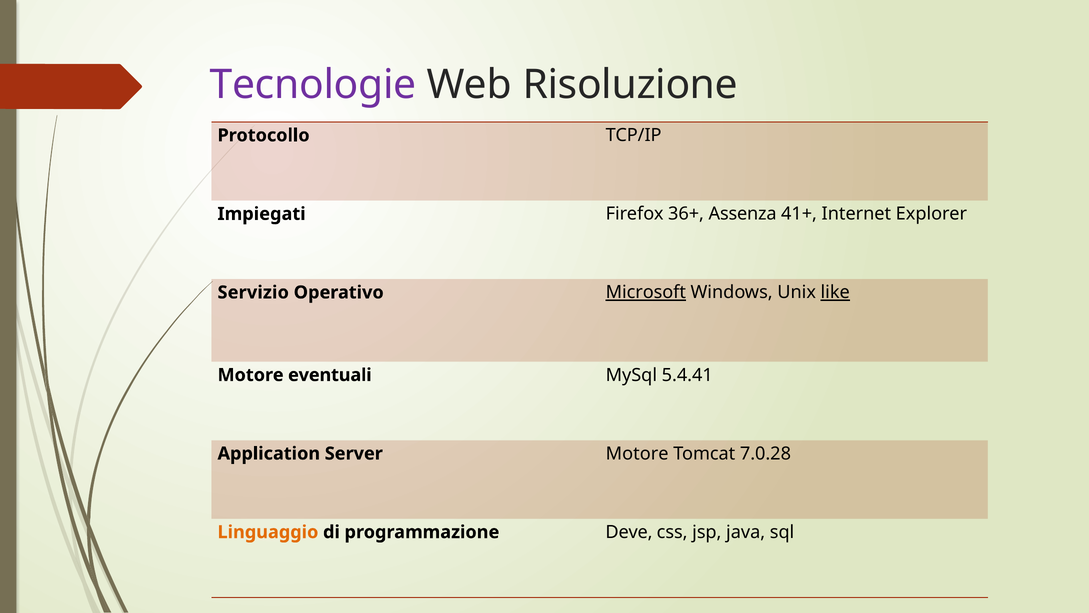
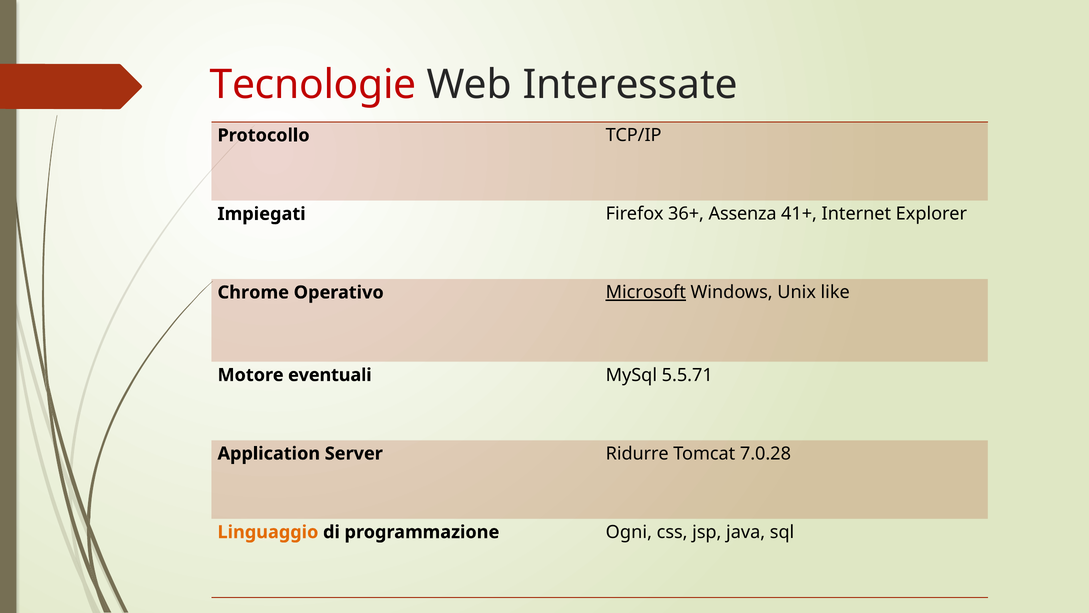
Tecnologie colour: purple -> red (313, 85)
Risoluzione: Risoluzione -> Interessate (630, 85)
Servizio: Servizio -> Chrome (253, 292)
like underline: present -> none (835, 292)
5.4.41: 5.4.41 -> 5.5.71 (687, 375)
Server Motore: Motore -> Ridurre (637, 453)
Deve: Deve -> Ogni (629, 532)
